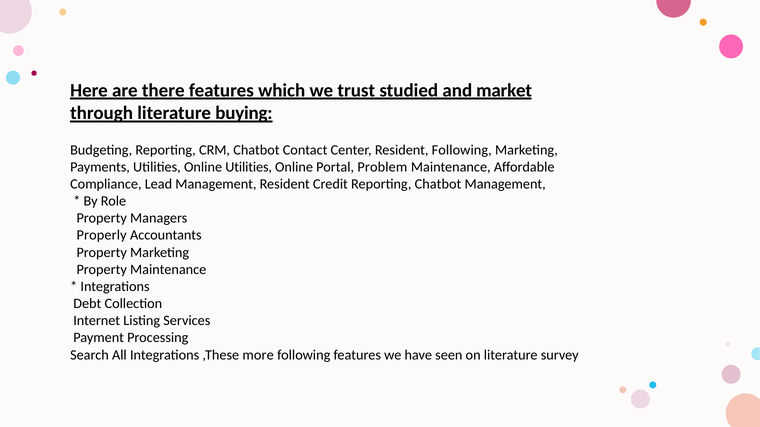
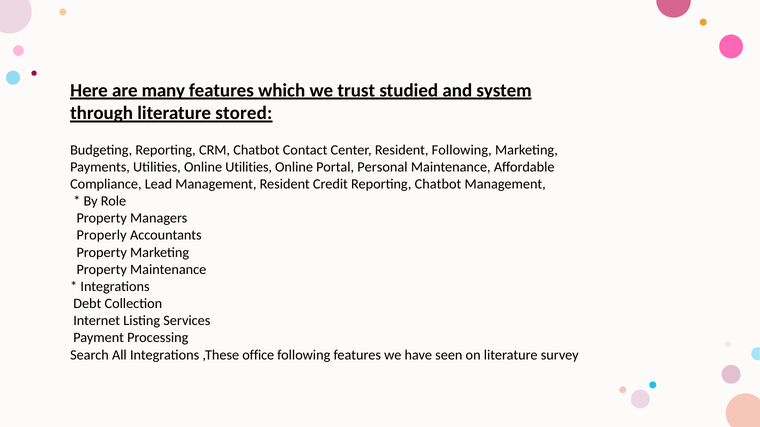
there: there -> many (163, 91)
market: market -> system (504, 91)
buying: buying -> stored (244, 113)
Problem: Problem -> Personal (382, 167)
more: more -> office (258, 355)
